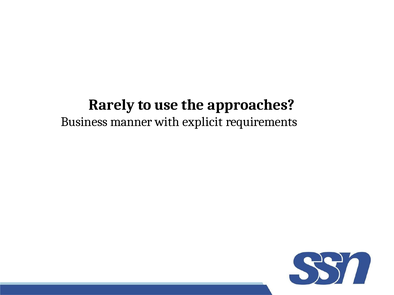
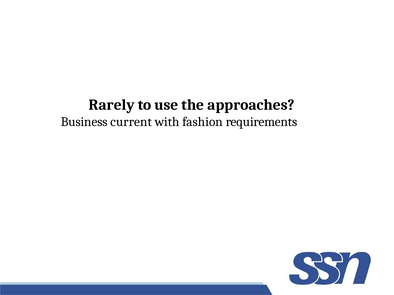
manner: manner -> current (131, 122)
explicit: explicit -> fashion (203, 122)
